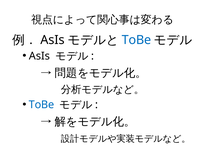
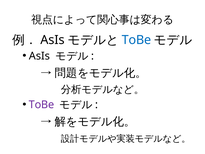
ToBe colour: blue -> purple (41, 105)
